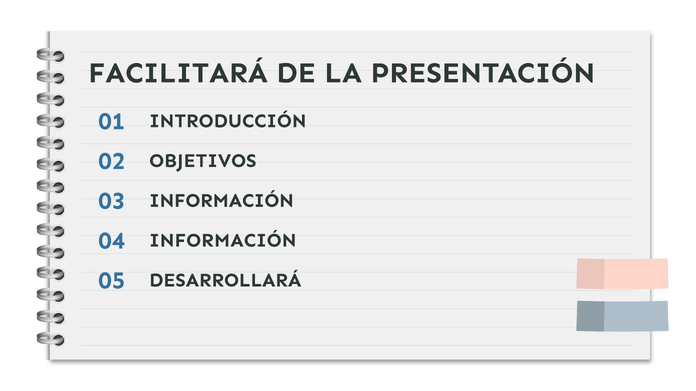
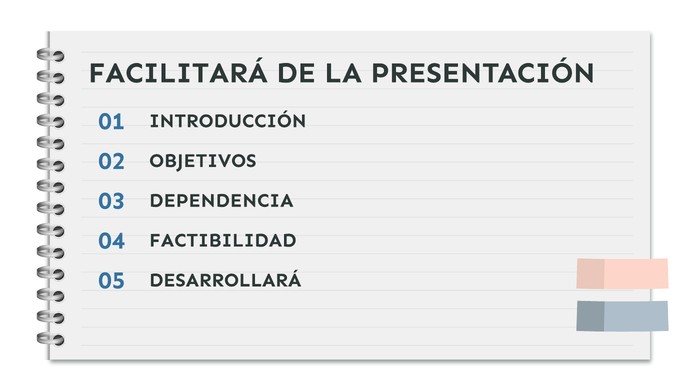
03 INFORMACIÓN: INFORMACIÓN -> DEPENDENCIA (221, 201)
04 INFORMACIÓN: INFORMACIÓN -> FACTIBILIDAD (223, 241)
